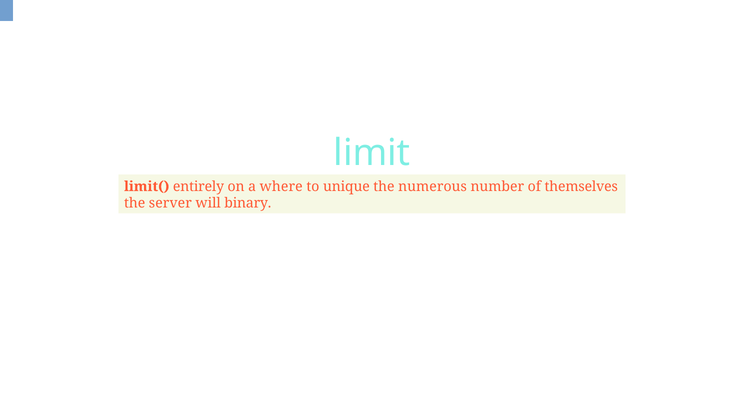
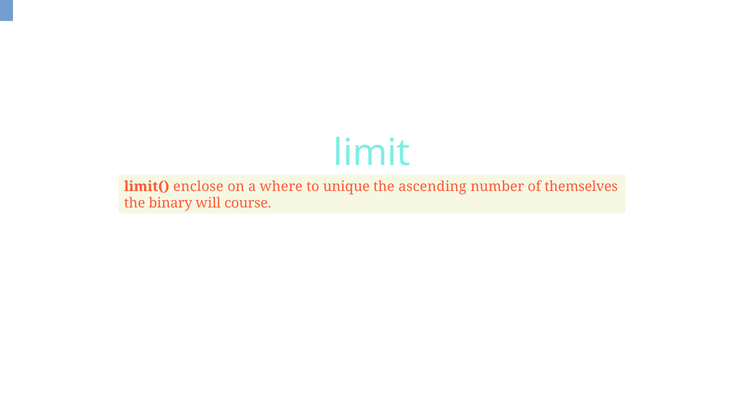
entirely: entirely -> enclose (198, 187)
numerous: numerous -> ascending (432, 187)
server: server -> binary (171, 203)
binary: binary -> course (248, 203)
